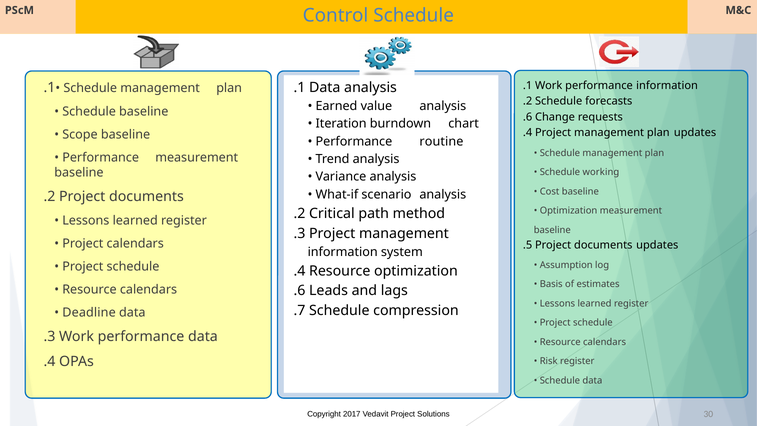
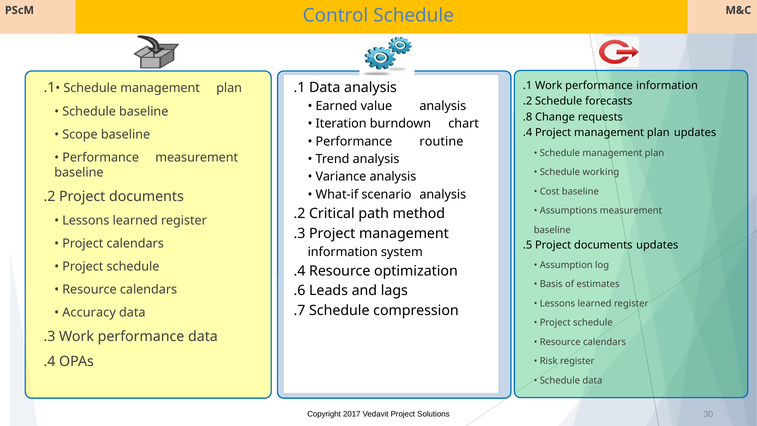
.6: .6 -> .8 (528, 117)
Optimization: Optimization -> Assumptions (569, 211)
Deadline: Deadline -> Accuracy (89, 312)
